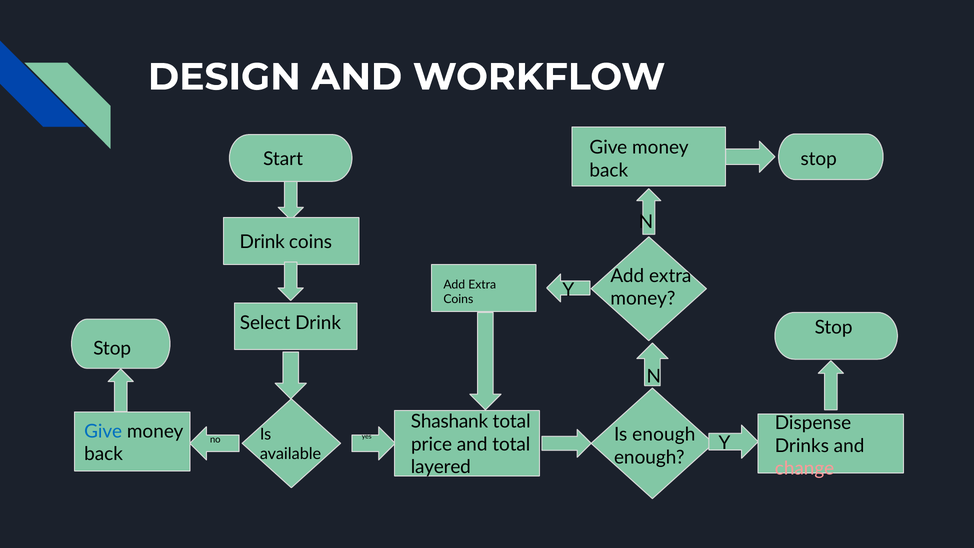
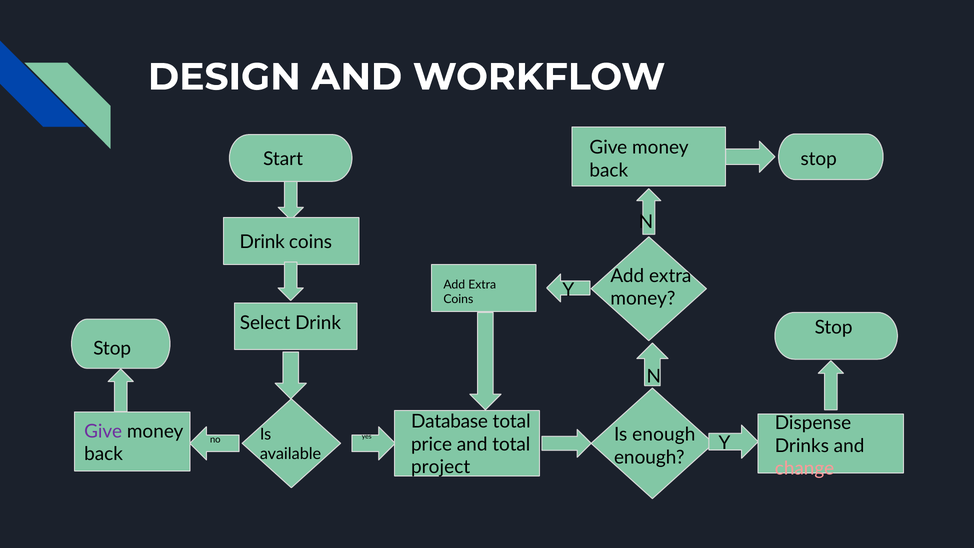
Shashank: Shashank -> Database (449, 421)
Give colour: blue -> purple (103, 431)
layered: layered -> project (441, 467)
